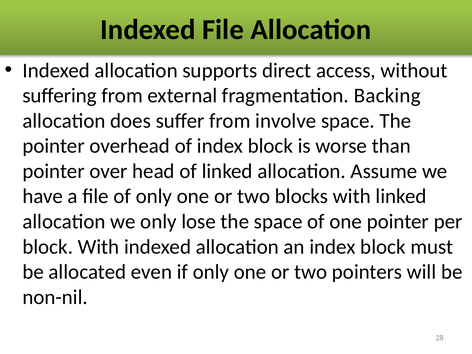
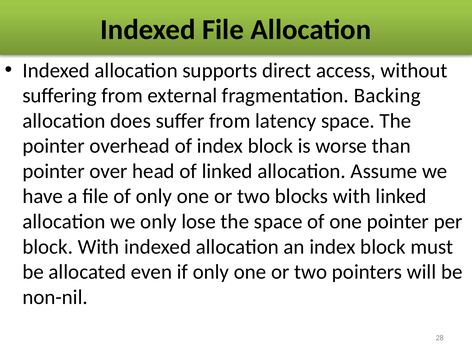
involve: involve -> latency (286, 121)
